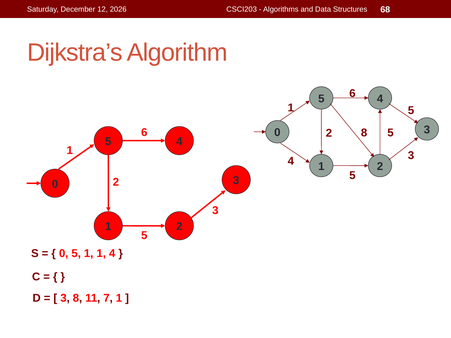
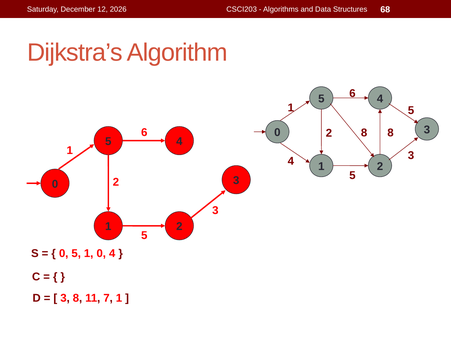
8 5: 5 -> 8 (391, 133)
1 1: 1 -> 0 (101, 253)
